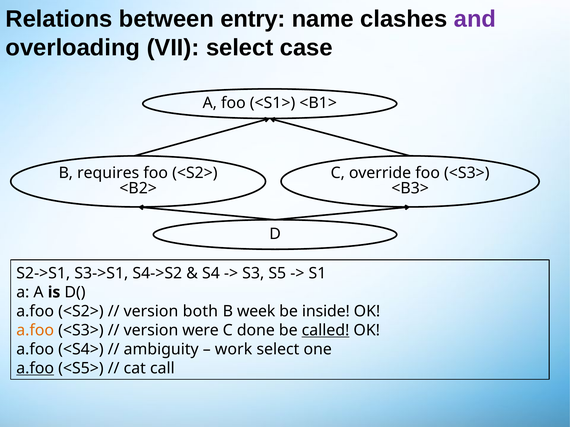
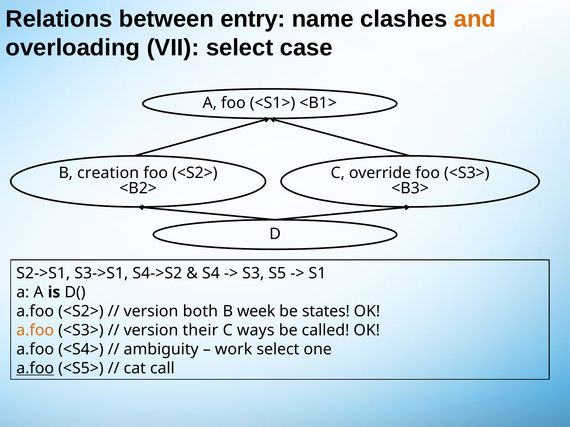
and colour: purple -> orange (475, 19)
requires: requires -> creation (108, 173)
inside: inside -> states (326, 312)
were: were -> their (200, 331)
done: done -> ways (256, 331)
called underline: present -> none (326, 331)
